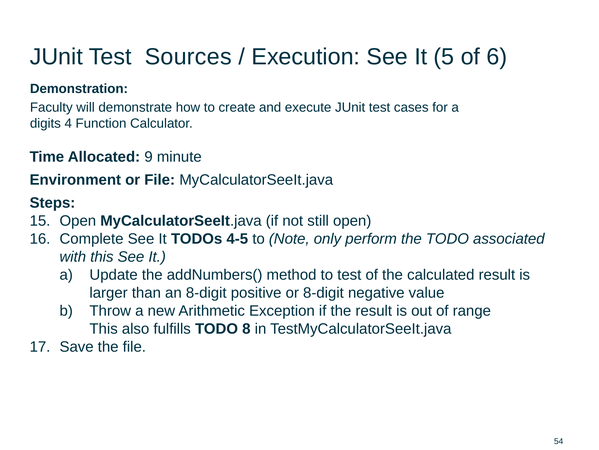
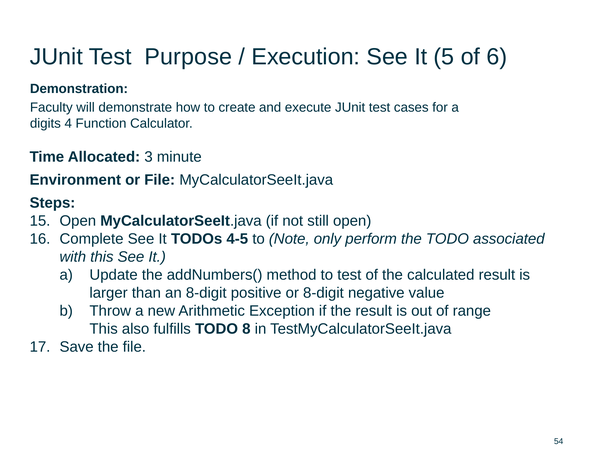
Sources: Sources -> Purpose (188, 57)
9: 9 -> 3 (149, 157)
